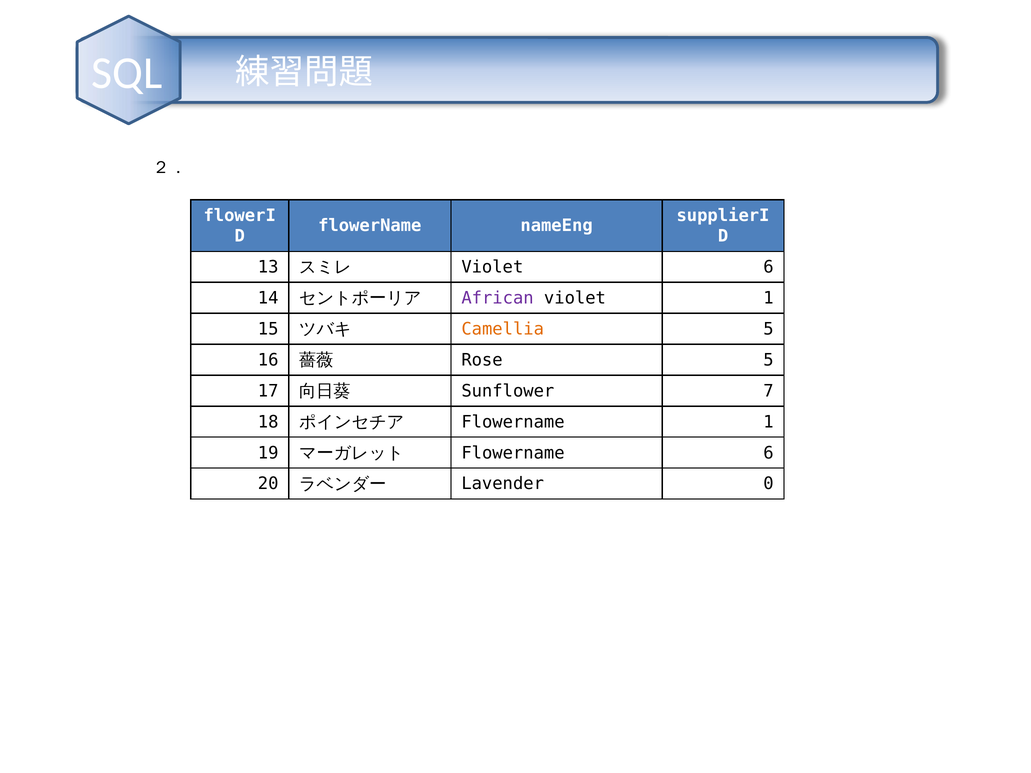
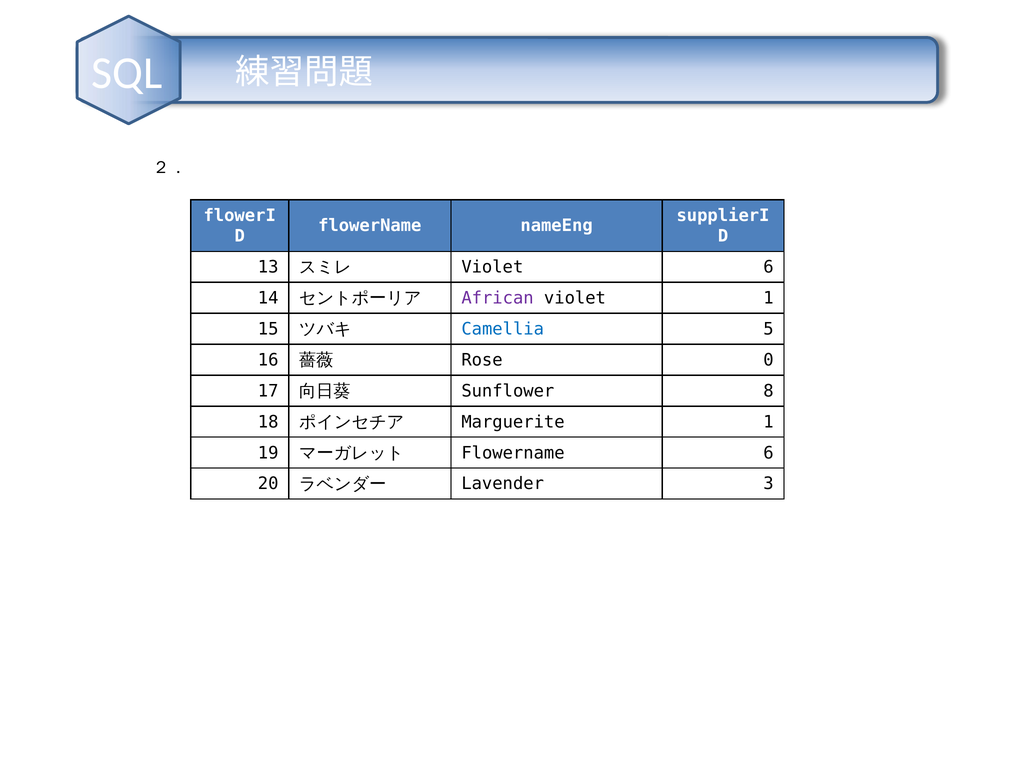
Camellia colour: orange -> blue (503, 329)
Rose 5: 5 -> 0 (769, 360)
7: 7 -> 8 (769, 391)
Flowername: Flowername -> Marguerite (513, 422)
0: 0 -> 3 (769, 484)
